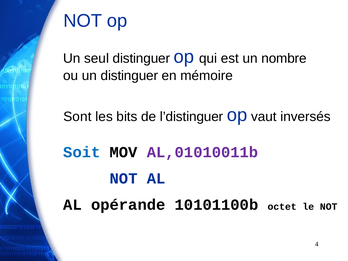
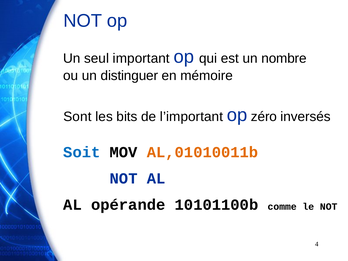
seul distinguer: distinguer -> important (141, 58)
l’distinguer: l’distinguer -> l’important (192, 117)
vaut: vaut -> zéro (264, 117)
AL,01010011b colour: purple -> orange (203, 152)
octet: octet -> comme (282, 207)
